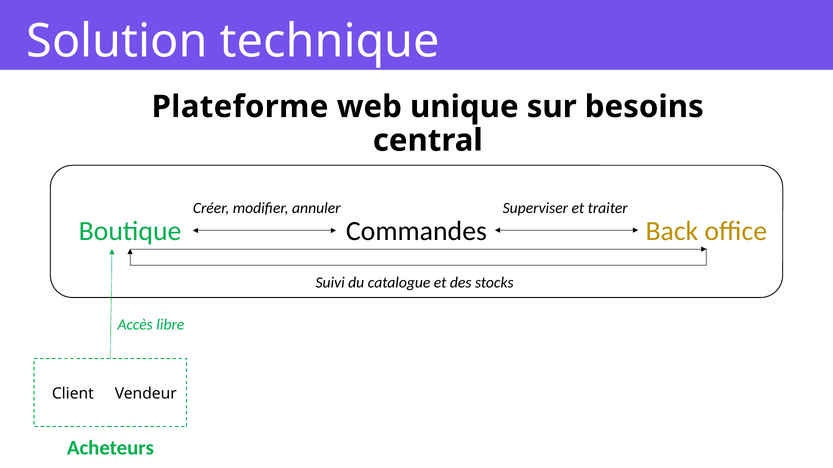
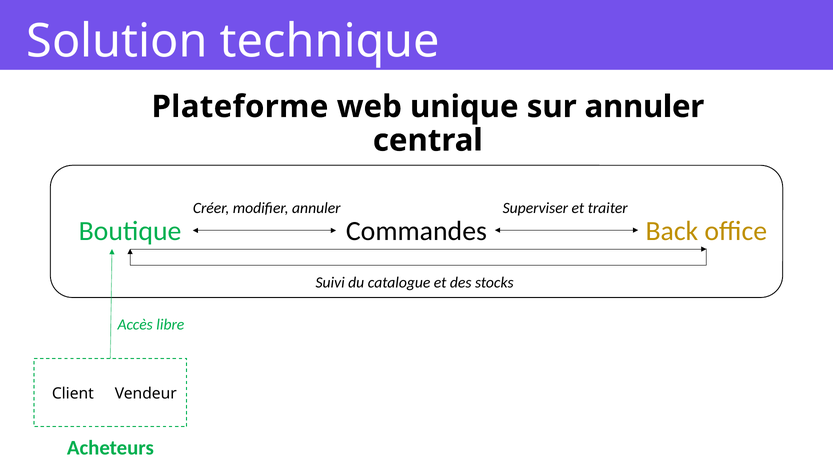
sur besoins: besoins -> annuler (644, 107)
